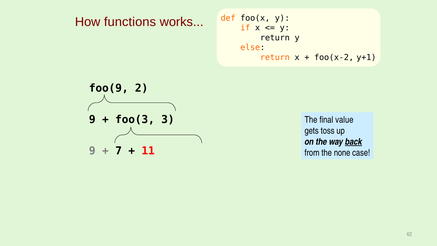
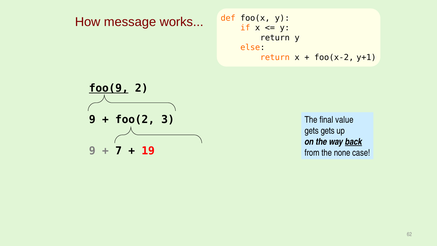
functions: functions -> message (130, 22)
foo(9 underline: none -> present (109, 88)
foo(3: foo(3 -> foo(2 (135, 119)
gets toss: toss -> gets (328, 131)
11: 11 -> 19 (148, 151)
